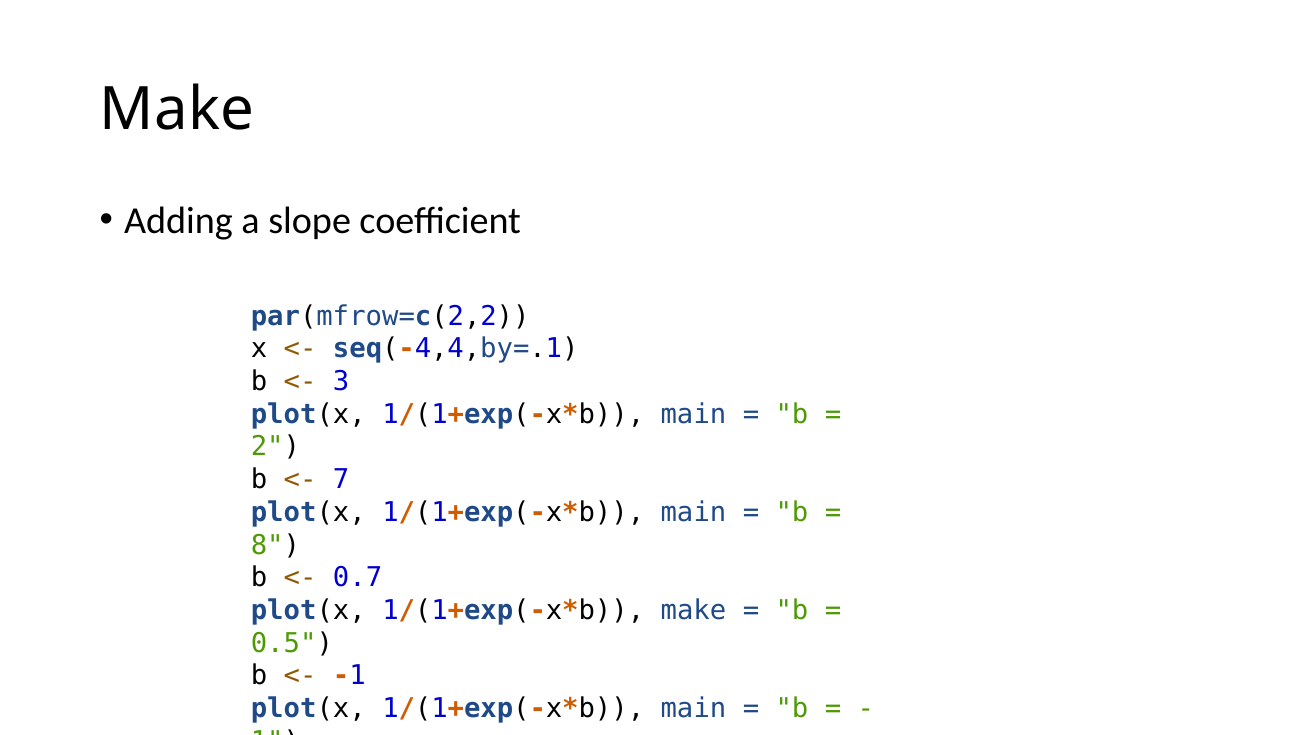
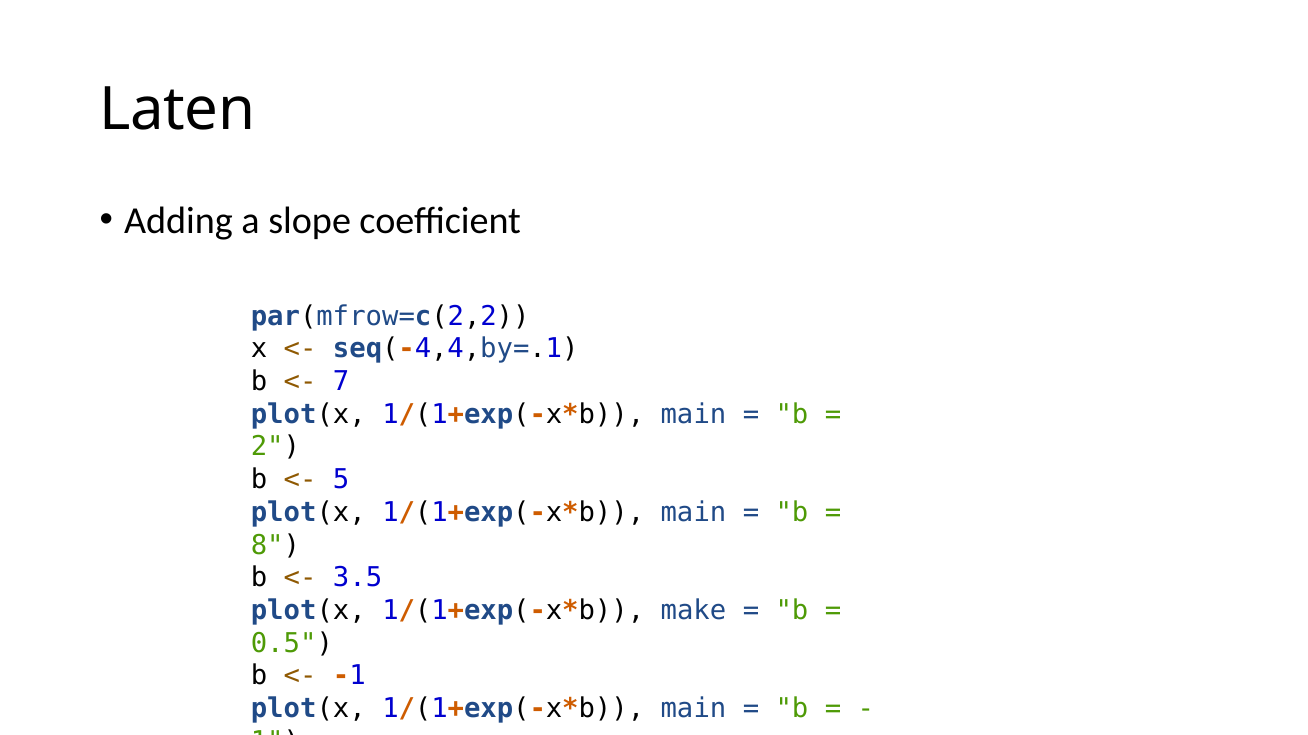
Make: Make -> Laten (178, 110)
3: 3 -> 7 (341, 382)
7: 7 -> 5 (341, 480)
0.7: 0.7 -> 3.5 (358, 578)
